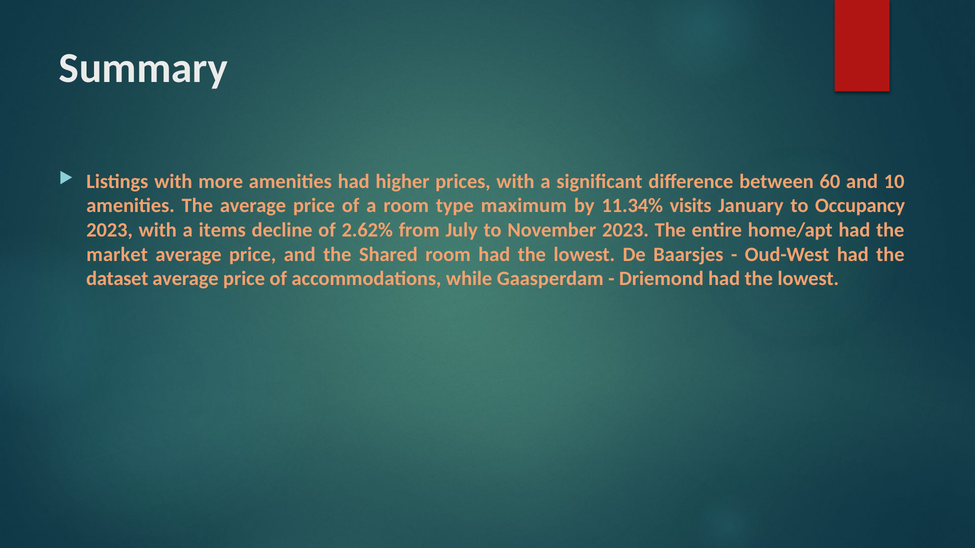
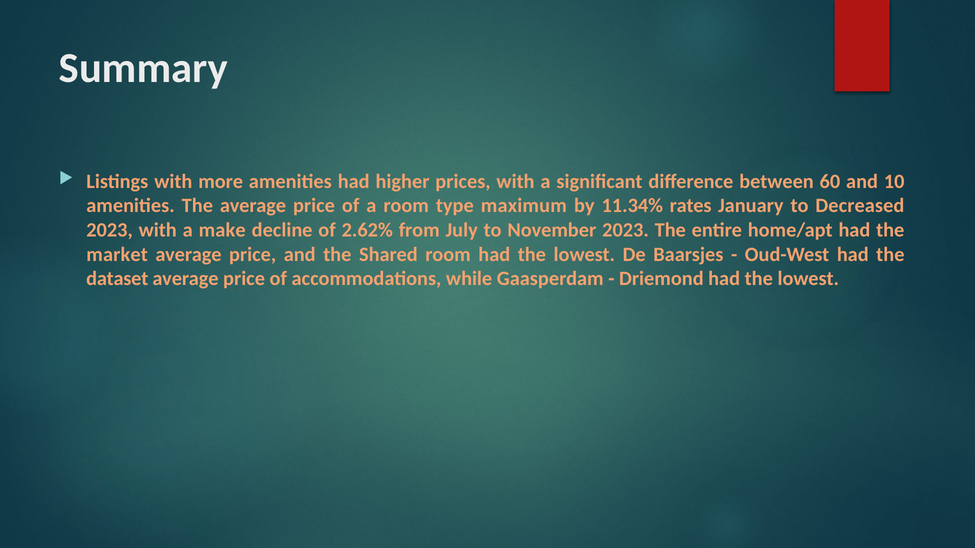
visits: visits -> rates (691, 206)
Occupancy: Occupancy -> Decreased (860, 206)
items: items -> make (222, 230)
